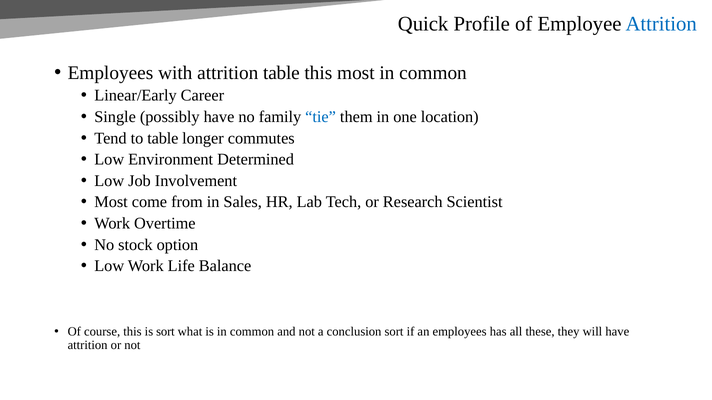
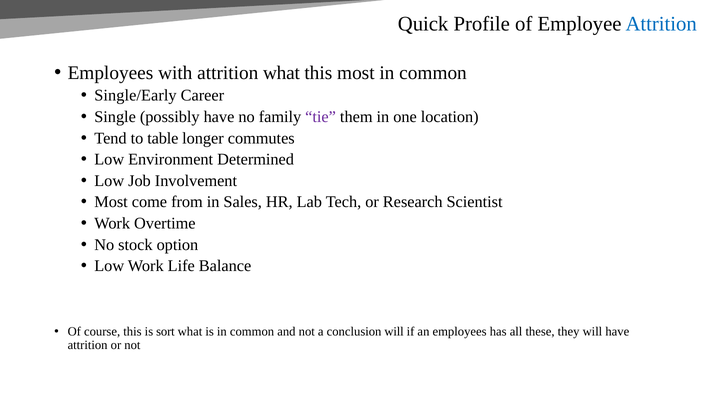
attrition table: table -> what (281, 73)
Linear/Early: Linear/Early -> Single/Early (135, 96)
tie colour: blue -> purple (321, 117)
conclusion sort: sort -> will (394, 332)
